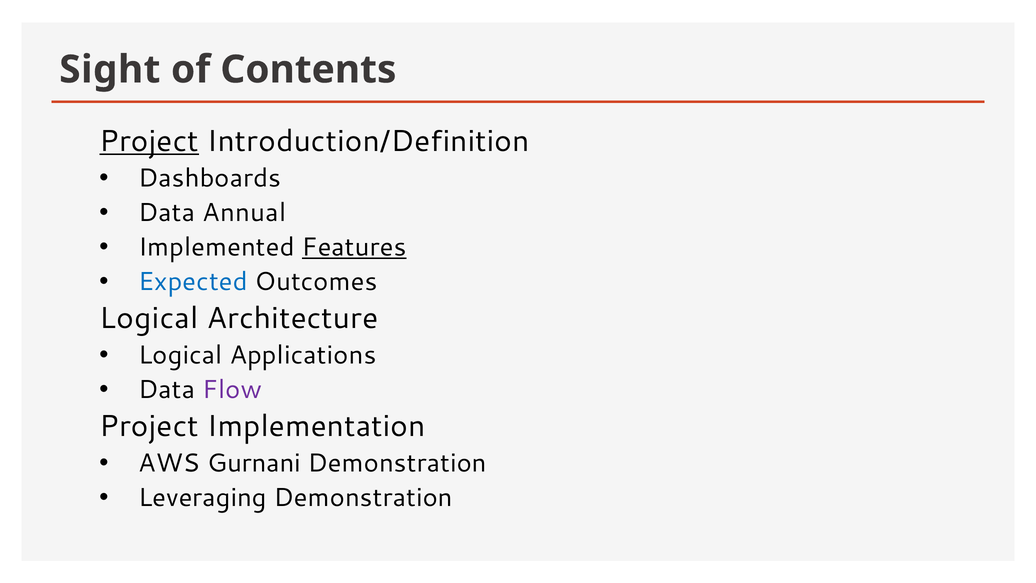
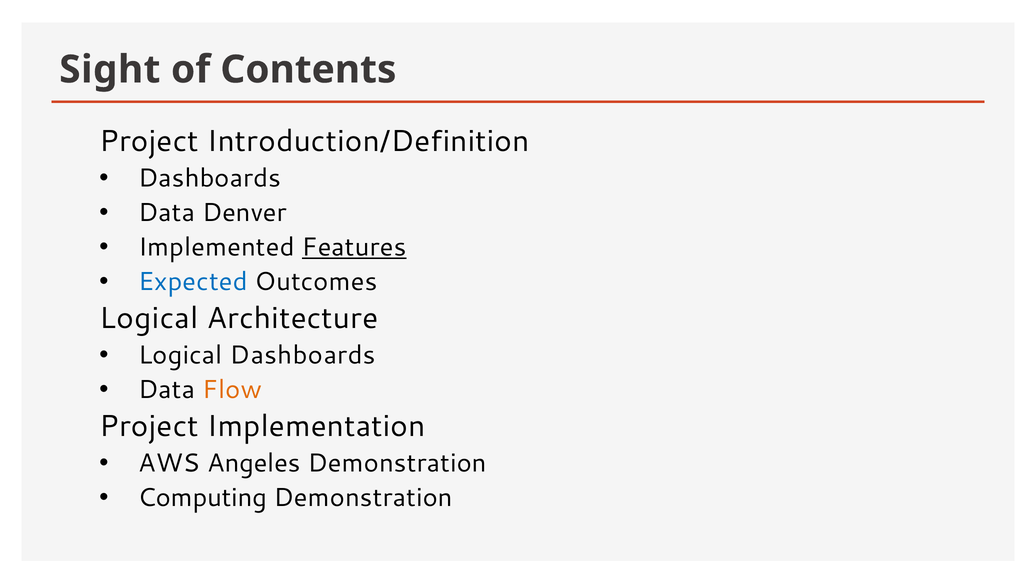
Project underline: present -> none (149, 141)
Annual: Annual -> Denver (244, 213)
Logical Applications: Applications -> Dashboards (303, 355)
Flow colour: purple -> orange (232, 389)
Gurnani: Gurnani -> Angeles (254, 463)
Leveraging: Leveraging -> Computing (202, 497)
